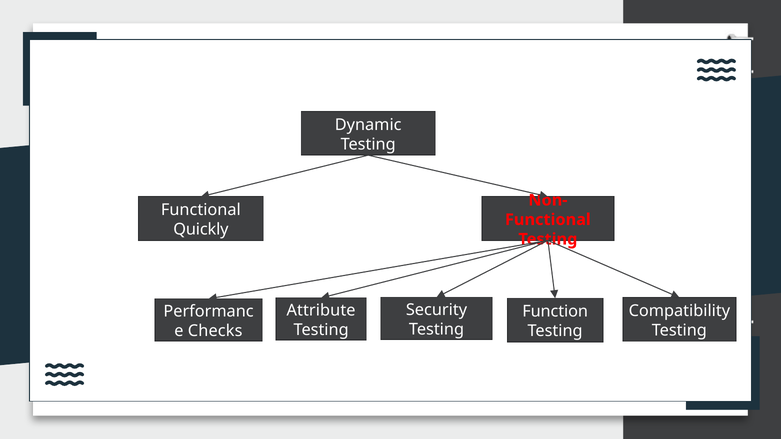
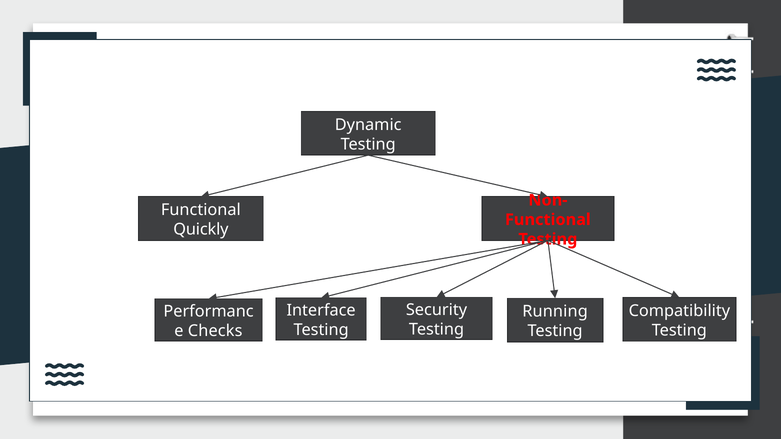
Attribute: Attribute -> Interface (321, 311)
Function: Function -> Running (555, 312)
